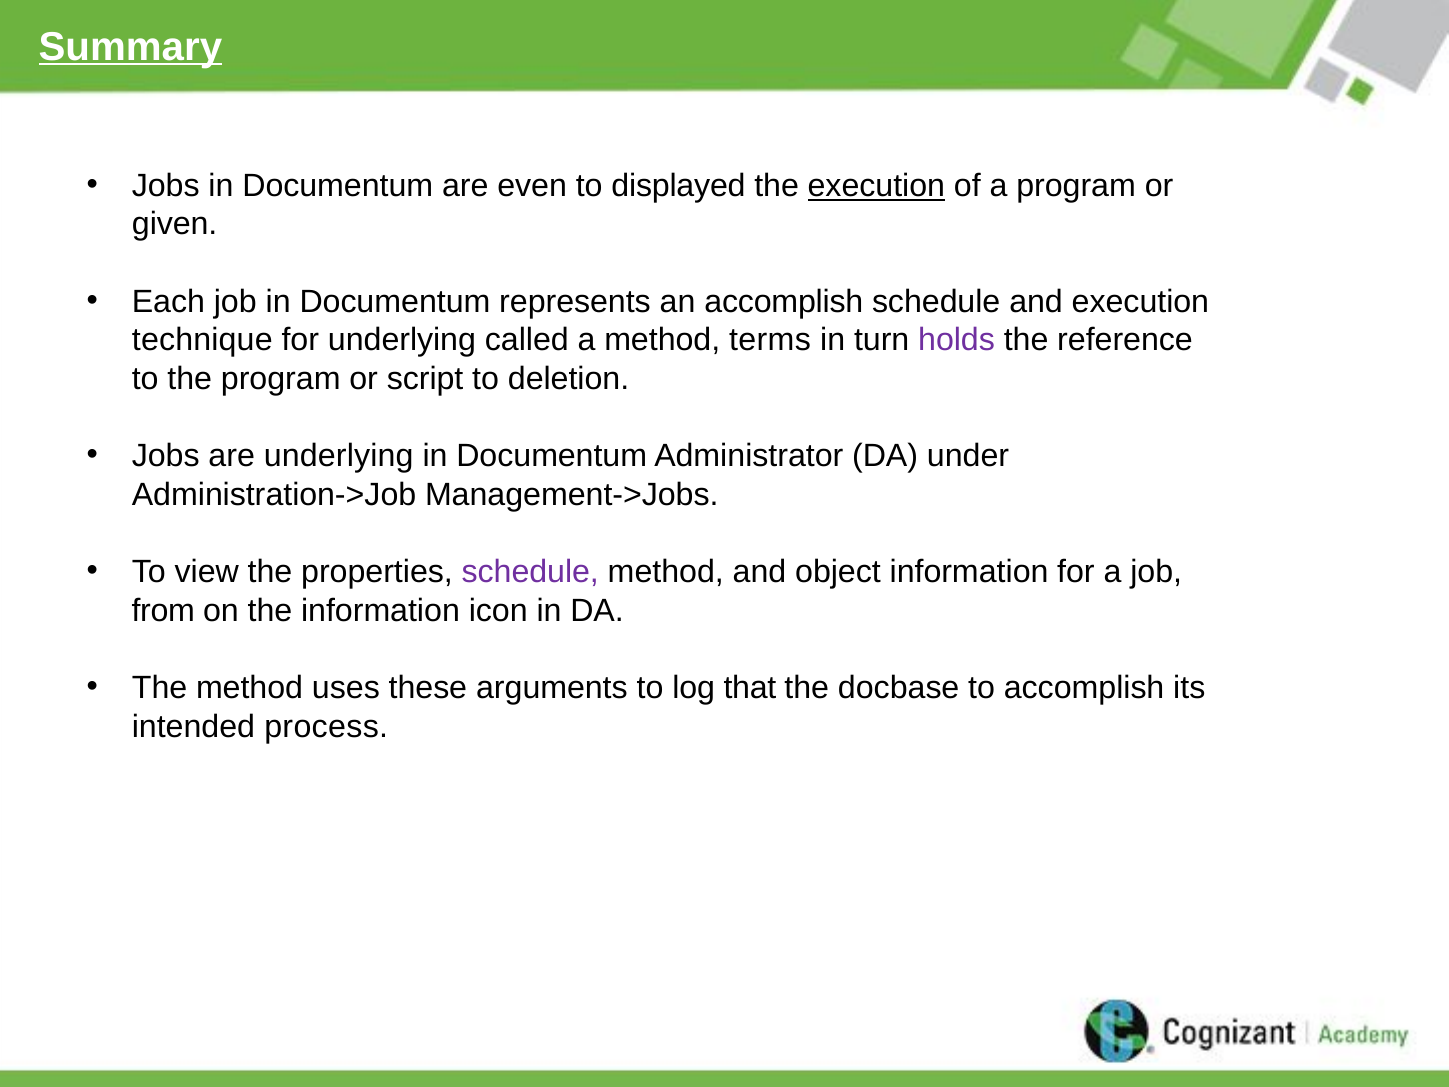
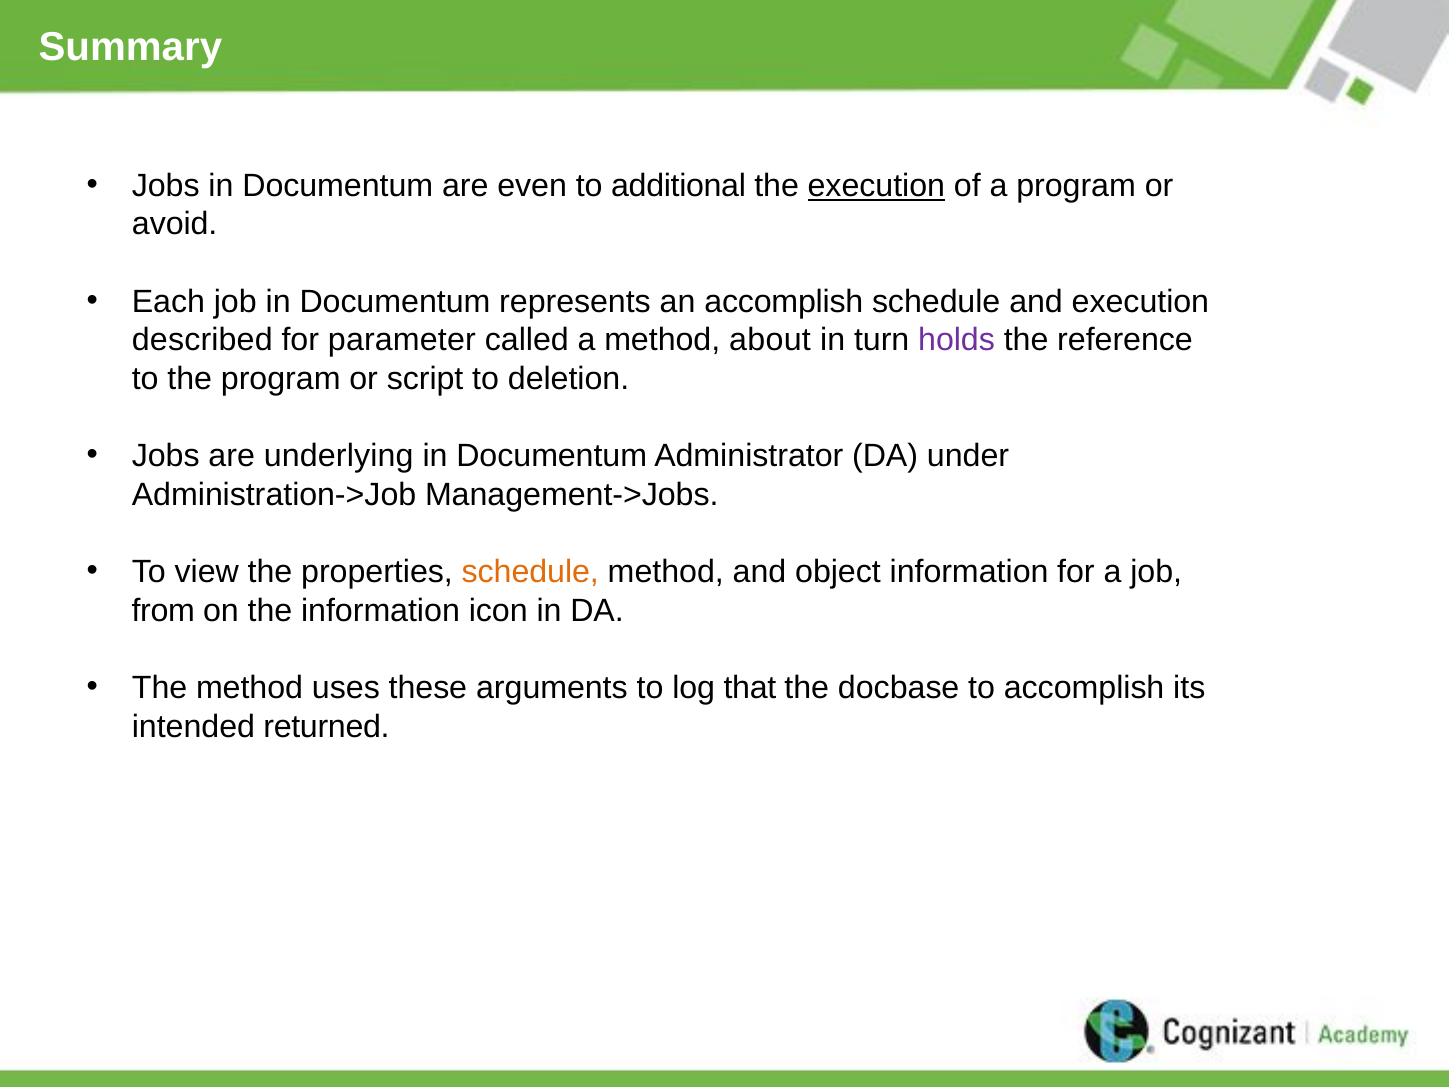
Summary underline: present -> none (130, 47)
displayed: displayed -> additional (679, 186)
given: given -> avoid (175, 224)
technique: technique -> described (202, 340)
for underlying: underlying -> parameter (402, 340)
terms: terms -> about (770, 340)
schedule colour: purple -> orange (530, 572)
process: process -> returned (327, 726)
